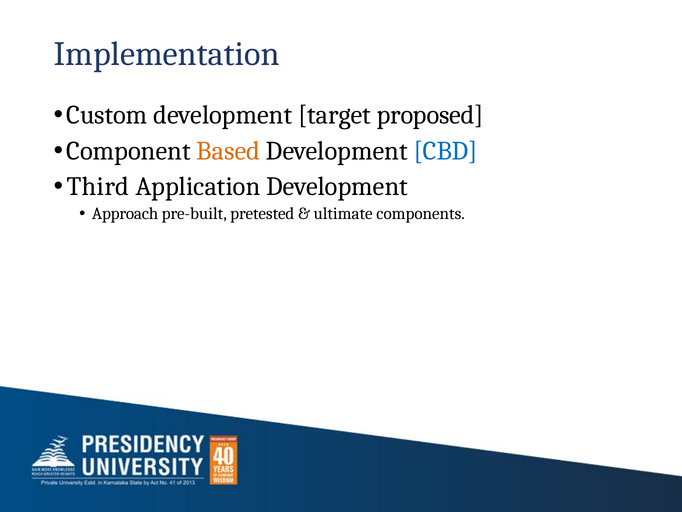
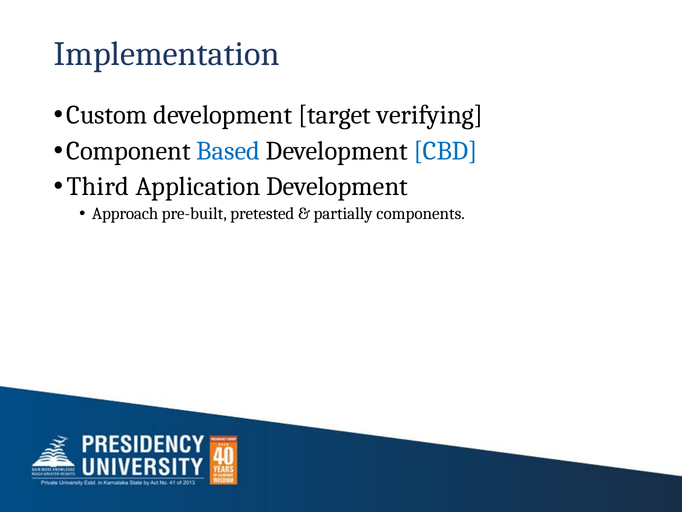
proposed: proposed -> verifying (430, 115)
Based colour: orange -> blue (228, 151)
ultimate: ultimate -> partially (343, 214)
